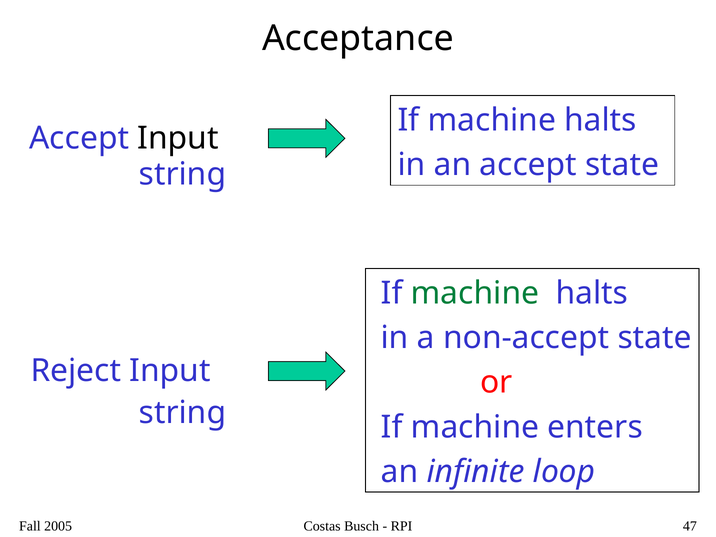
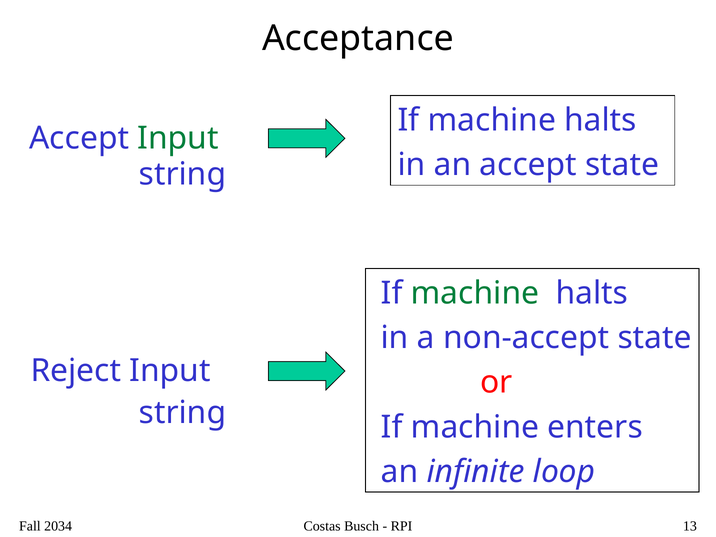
Input colour: black -> green (178, 138)
2005: 2005 -> 2034 (58, 526)
47: 47 -> 13 (690, 526)
